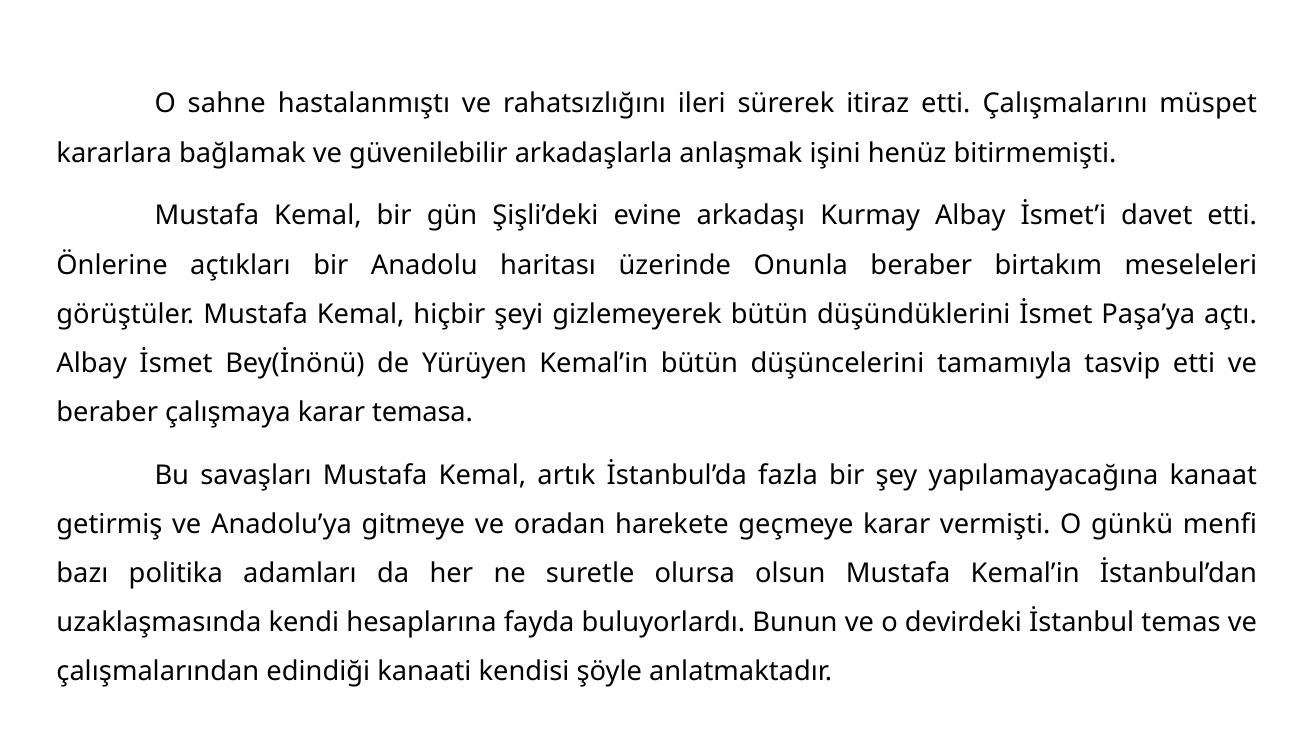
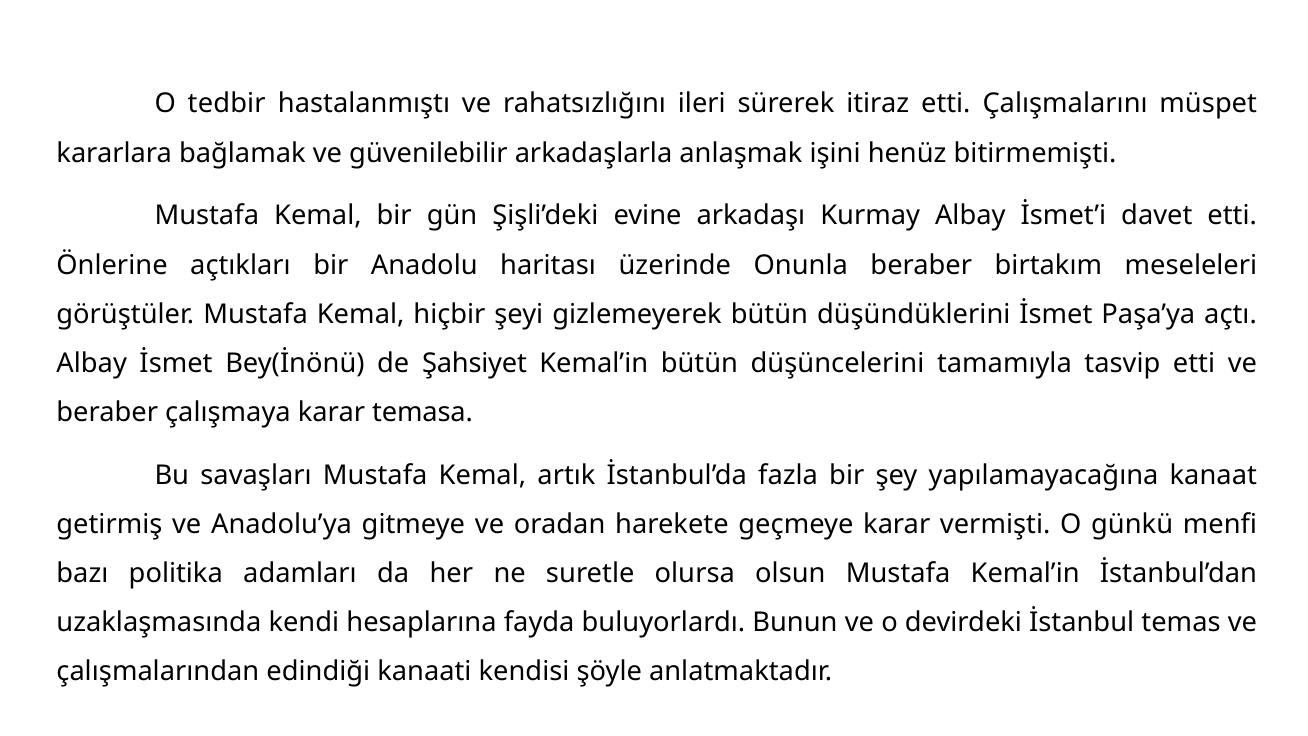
sahne: sahne -> tedbir (227, 104)
Yürüyen: Yürüyen -> Şahsiyet (474, 363)
